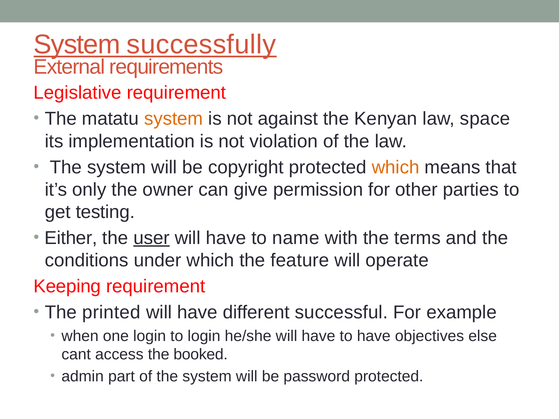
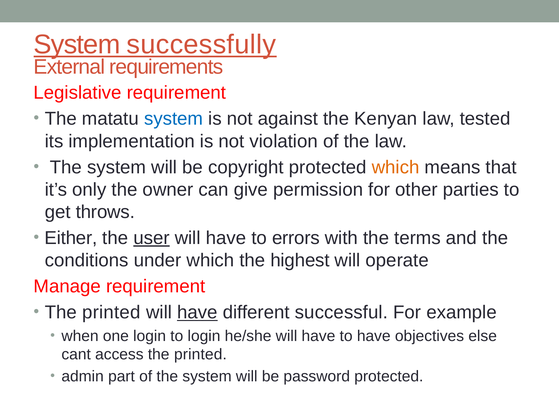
system colour: orange -> blue (174, 119)
space: space -> tested (485, 119)
testing: testing -> throws (105, 212)
name: name -> errors (296, 238)
feature: feature -> highest (300, 261)
Keeping: Keeping -> Manage (67, 287)
have underline: none -> present (197, 313)
access the booked: booked -> printed (200, 355)
